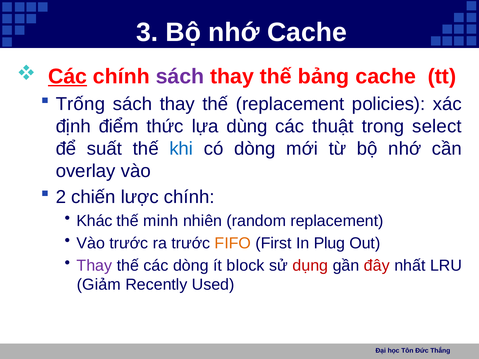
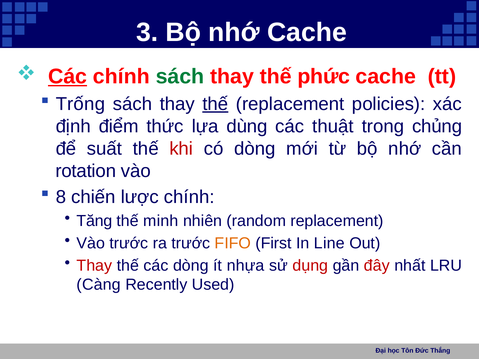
sách colour: purple -> green (180, 77)
bảng: bảng -> phức (324, 77)
thế underline: none -> present (215, 104)
select: select -> chủng (437, 126)
khi colour: blue -> red (181, 149)
overlay: overlay -> rotation (86, 171)
2: 2 -> 8 (61, 197)
Khác: Khác -> Tăng (94, 221)
Plug: Plug -> Line (329, 243)
Thay colour: purple -> red (94, 266)
block: block -> nhựa (246, 266)
Giảm: Giảm -> Càng (99, 285)
